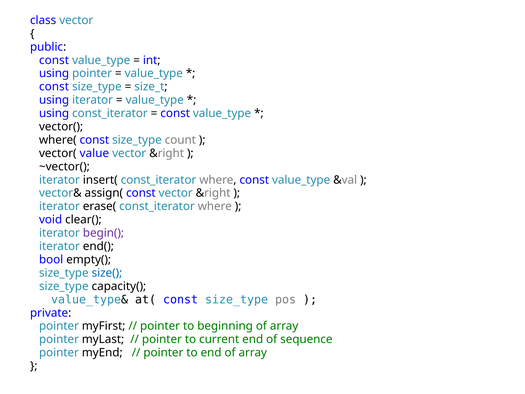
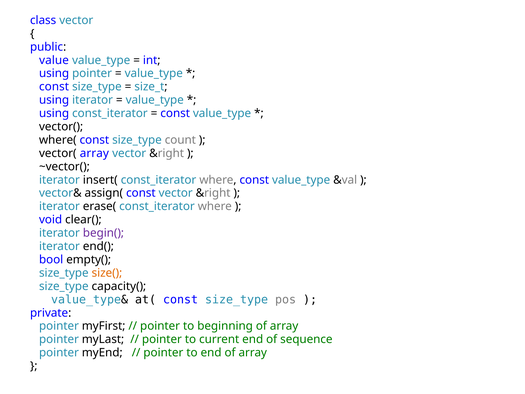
const: const -> value (54, 60)
vector( value: value -> array (94, 153)
size( colour: blue -> orange (107, 273)
